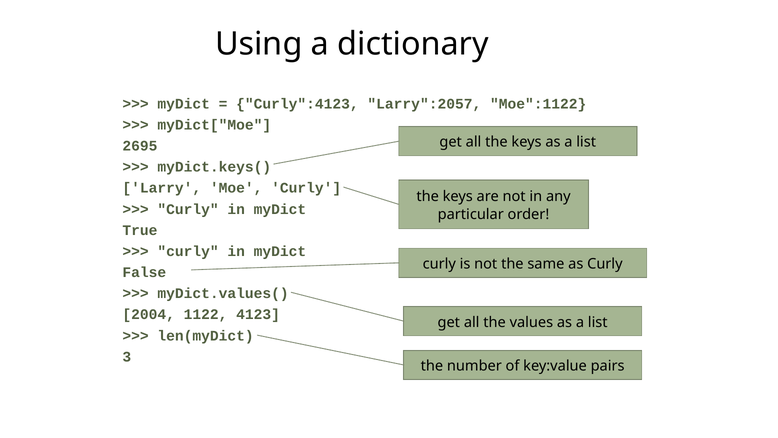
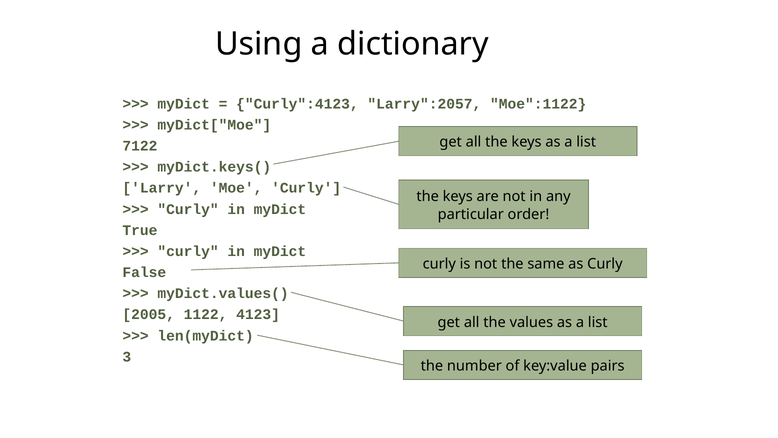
2695: 2695 -> 7122 (140, 146)
2004: 2004 -> 2005 (149, 314)
